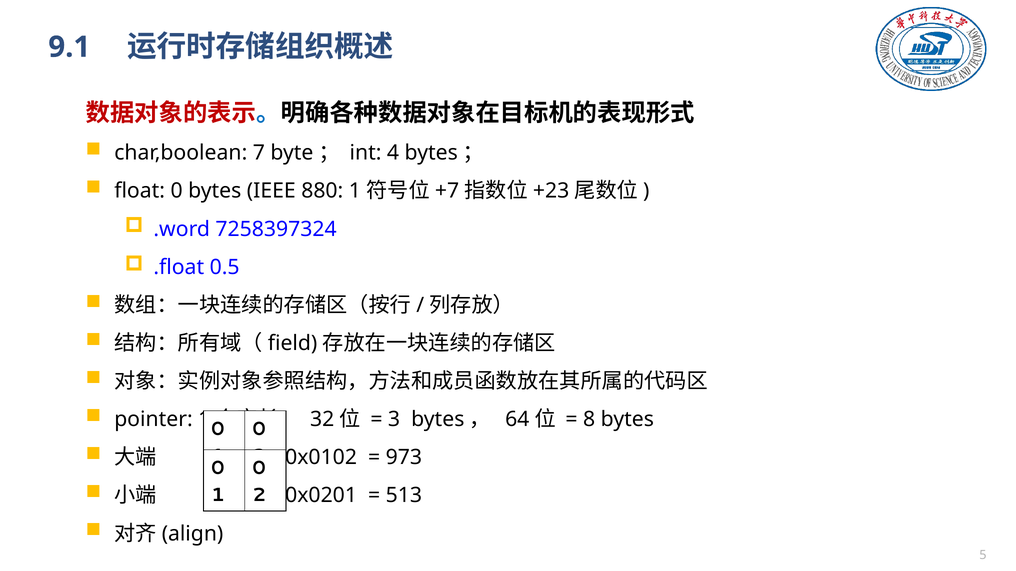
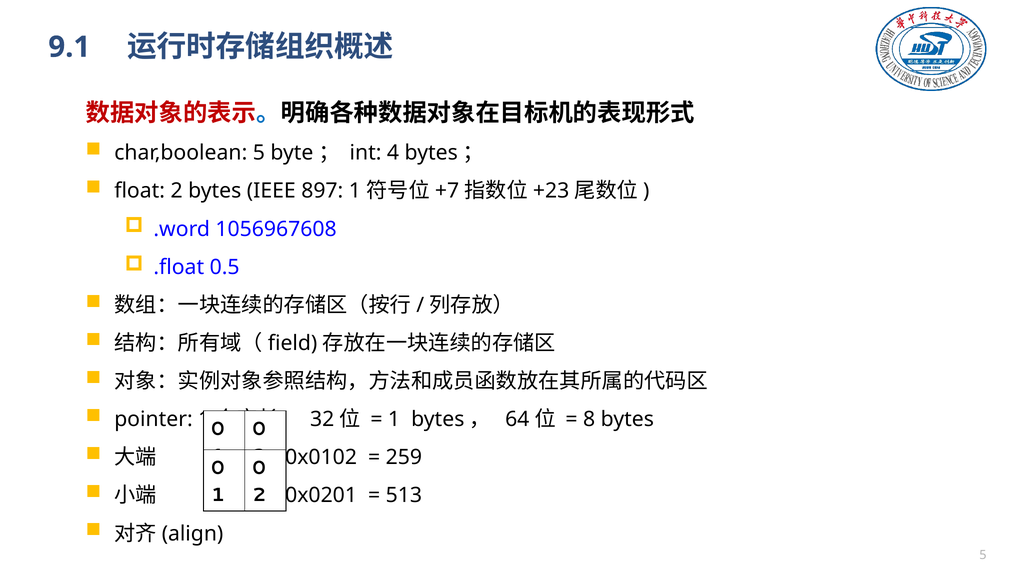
char,boolean 7: 7 -> 5 (259, 153)
float 0: 0 -> 2 (177, 191)
880: 880 -> 897 (322, 191)
7258397324: 7258397324 -> 1056967608 (276, 229)
3: 3 -> 1 (394, 420)
973: 973 -> 259 (404, 458)
